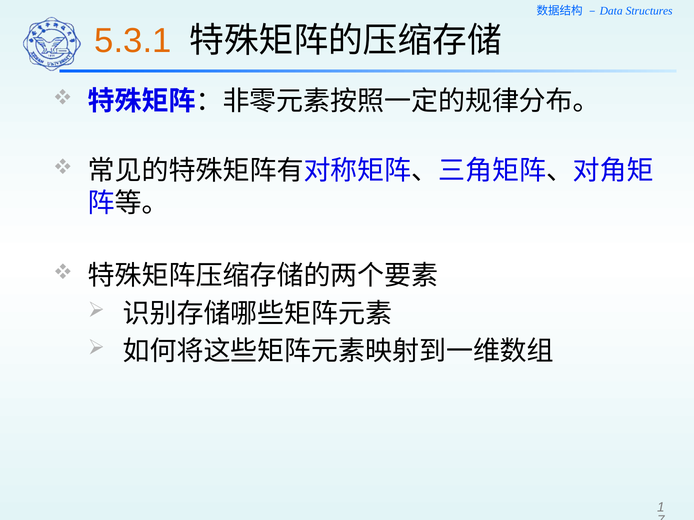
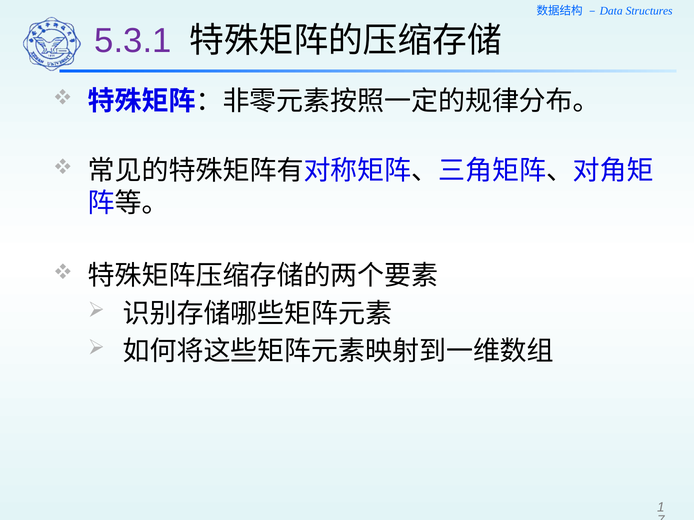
5.3.1 colour: orange -> purple (133, 41)
